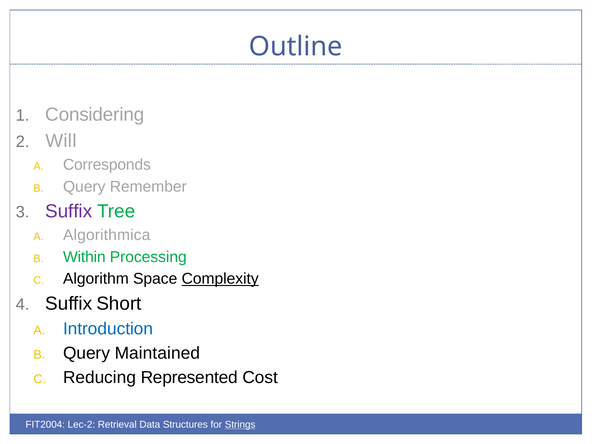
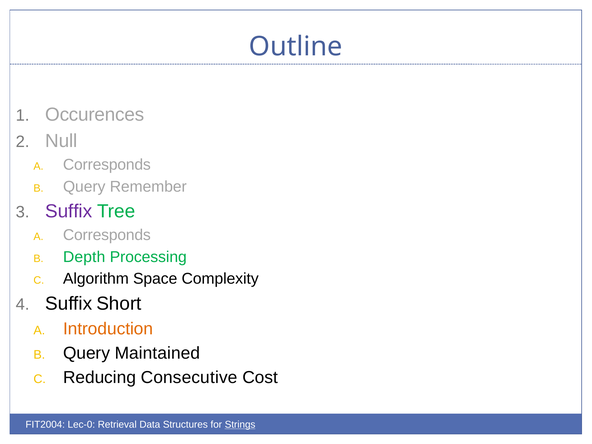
Considering: Considering -> Occurences (95, 114)
Will: Will -> Null (61, 141)
Algorithmica: Algorithmica -> Corresponds (107, 235)
Within: Within -> Depth (84, 257)
Complexity underline: present -> none (220, 279)
Introduction colour: blue -> orange (108, 329)
Represented: Represented -> Consecutive (189, 377)
Lec-2: Lec-2 -> Lec-0 (81, 425)
